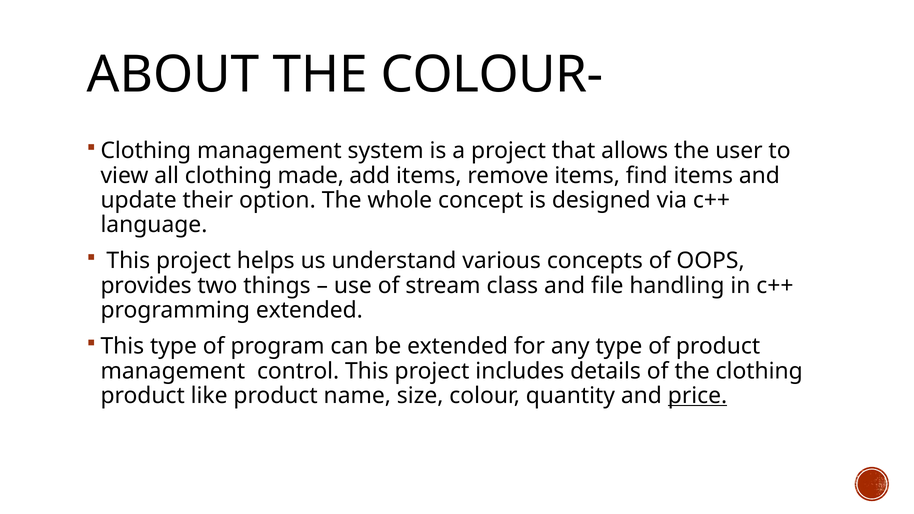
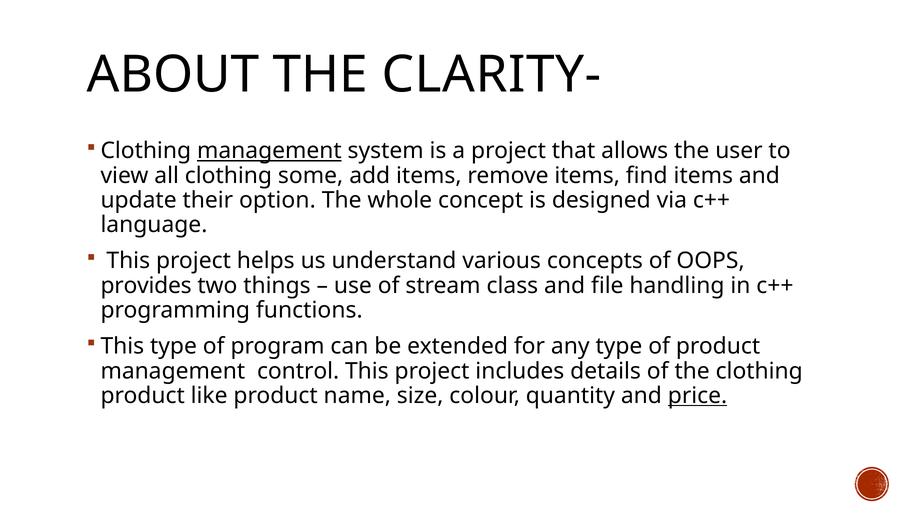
COLOUR-: COLOUR- -> CLARITY- (492, 75)
management underline: none -> present (269, 151)
made: made -> some (311, 176)
programming extended: extended -> functions (309, 310)
